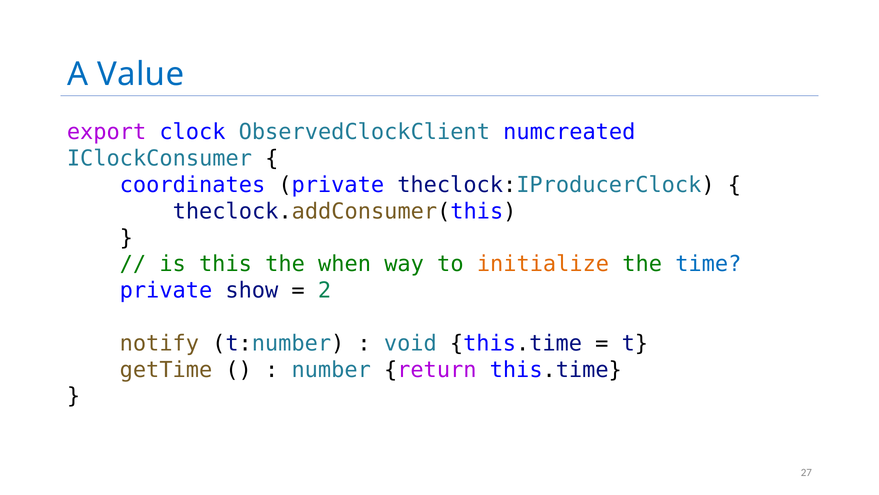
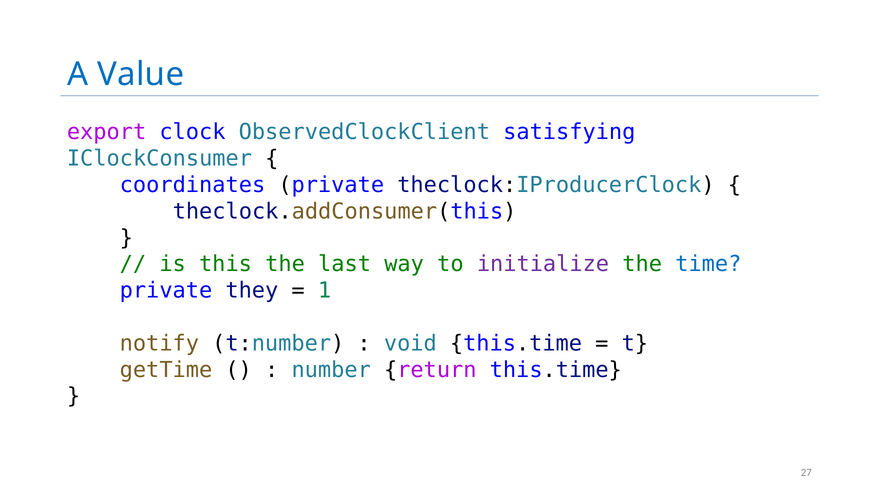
numcreated: numcreated -> satisfying (569, 132)
when: when -> last (345, 264)
initialize colour: orange -> purple (543, 264)
show: show -> they (252, 290)
2: 2 -> 1 (325, 290)
